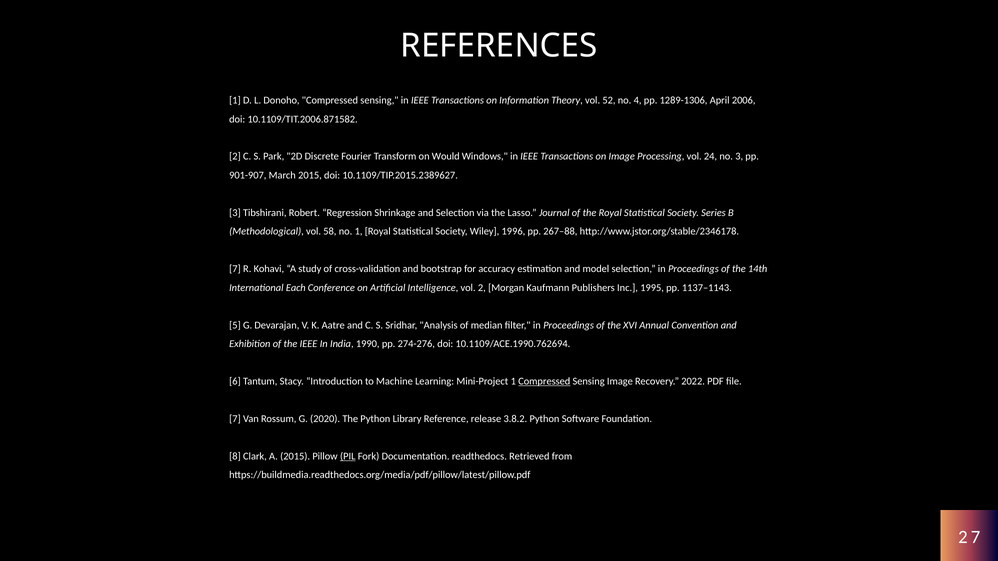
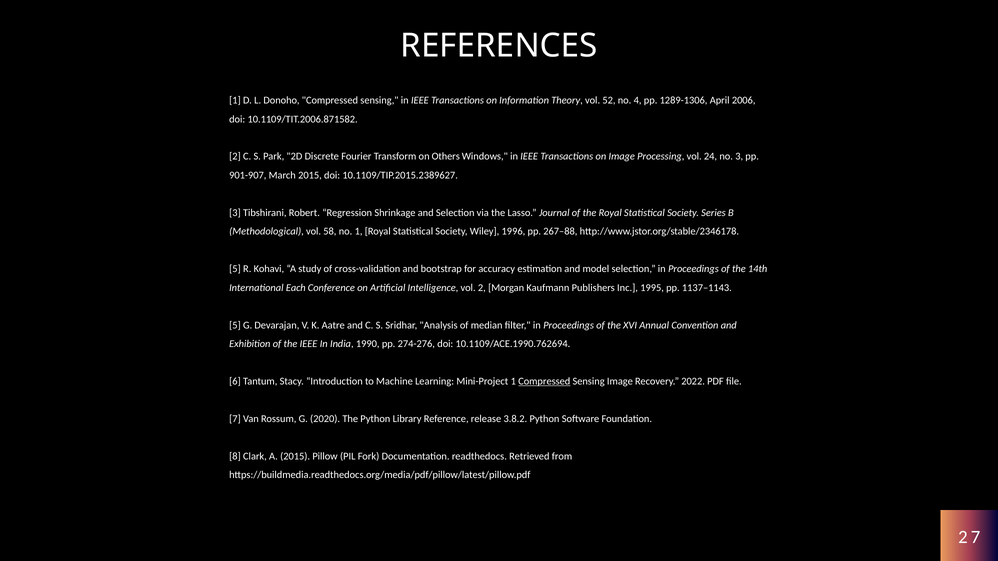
Would: Would -> Others (446, 157)
7: 7 -> 5 (235, 269)
PIL underline: present -> none (348, 457)
